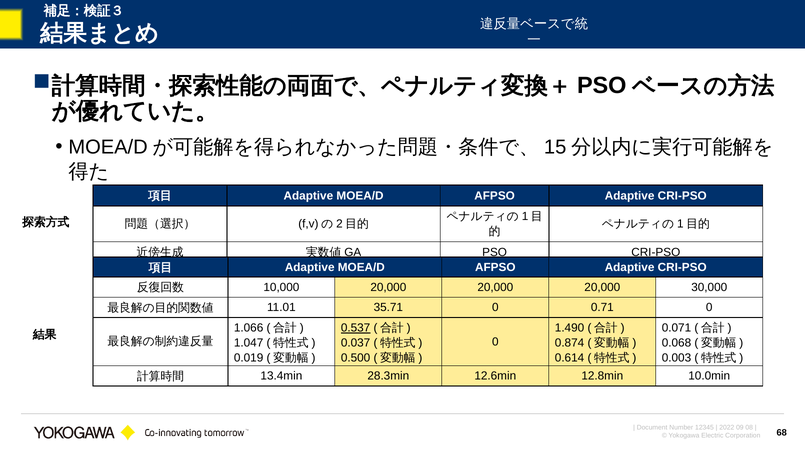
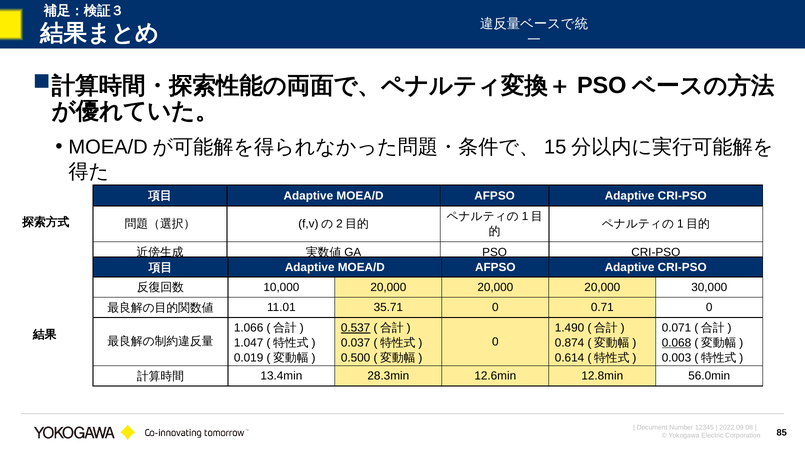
0.068 underline: none -> present (676, 343)
10.0min: 10.0min -> 56.0min (709, 376)
68: 68 -> 85 (782, 432)
